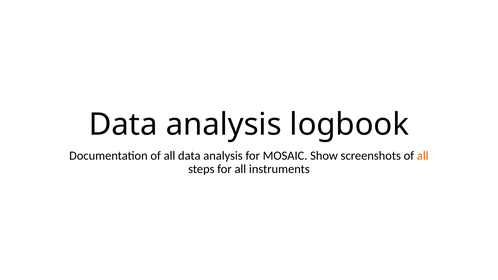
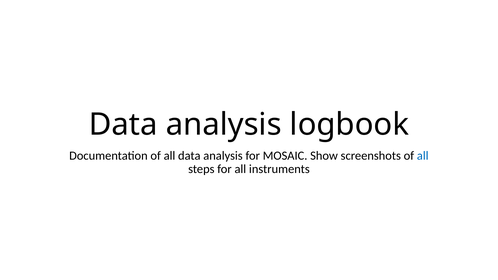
all colour: orange -> blue (423, 156)
